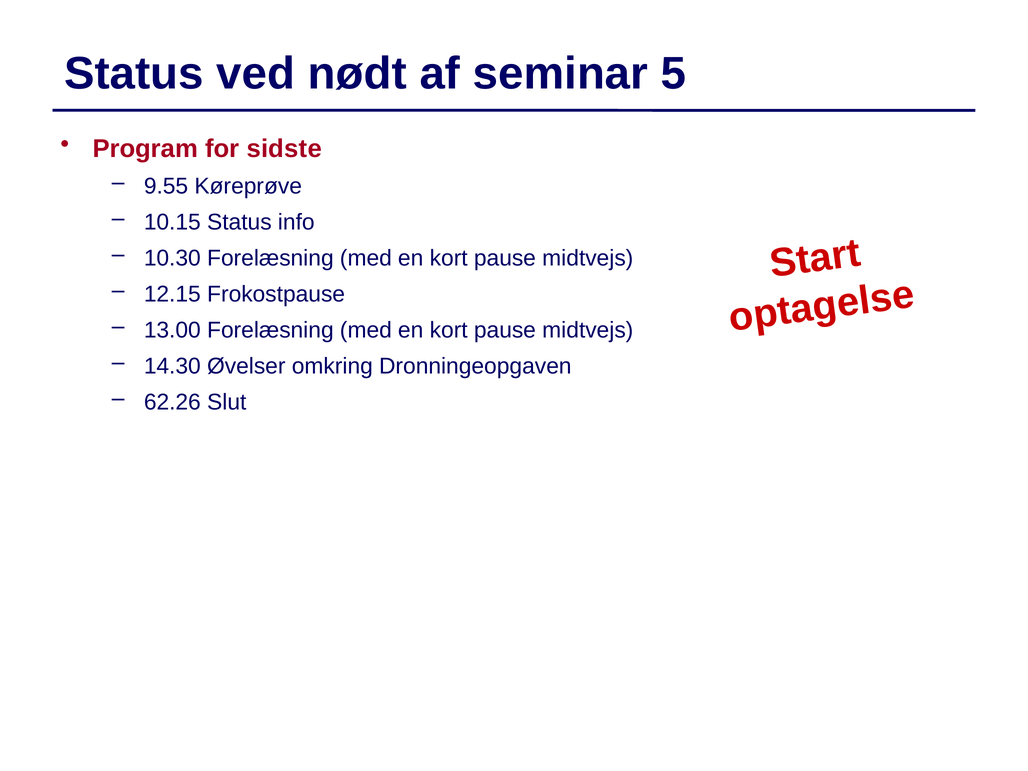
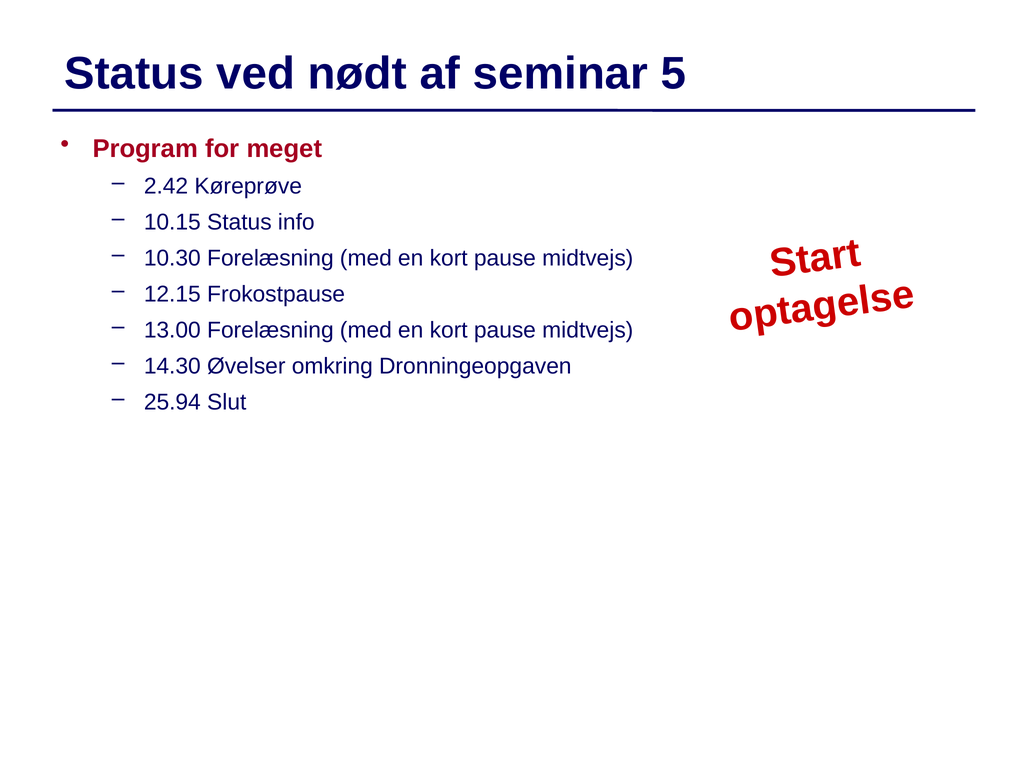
sidste: sidste -> meget (284, 149)
9.55: 9.55 -> 2.42 (166, 186)
62.26: 62.26 -> 25.94 (172, 402)
